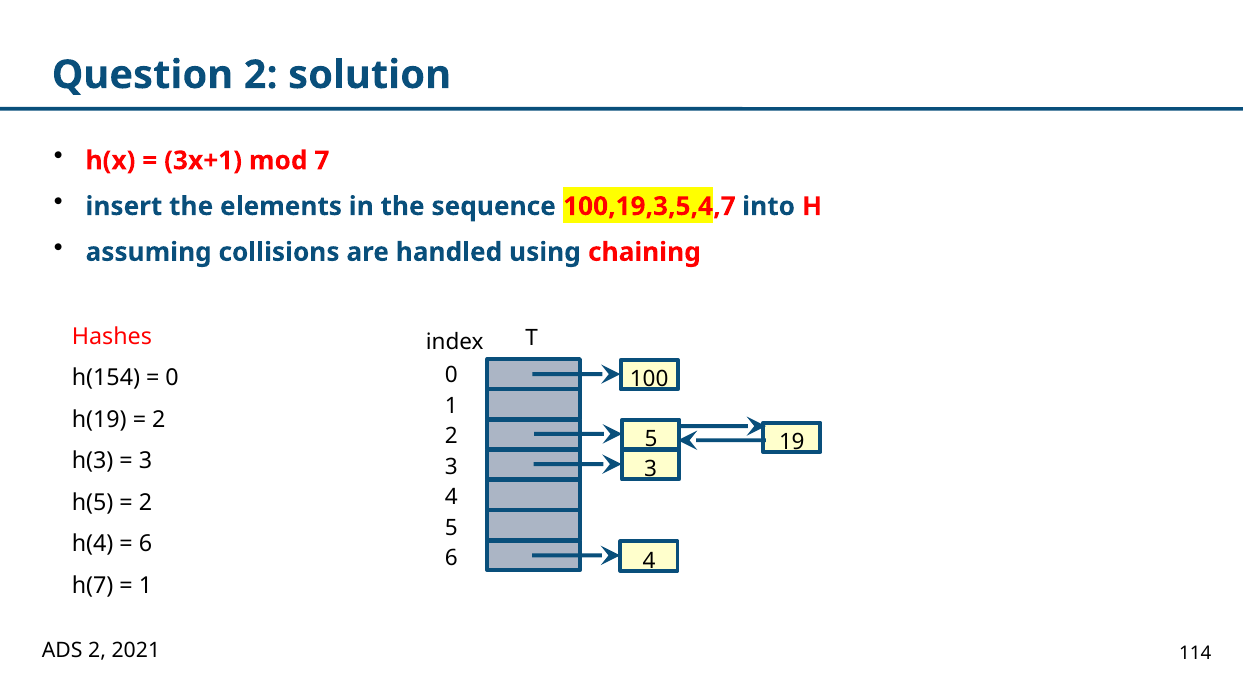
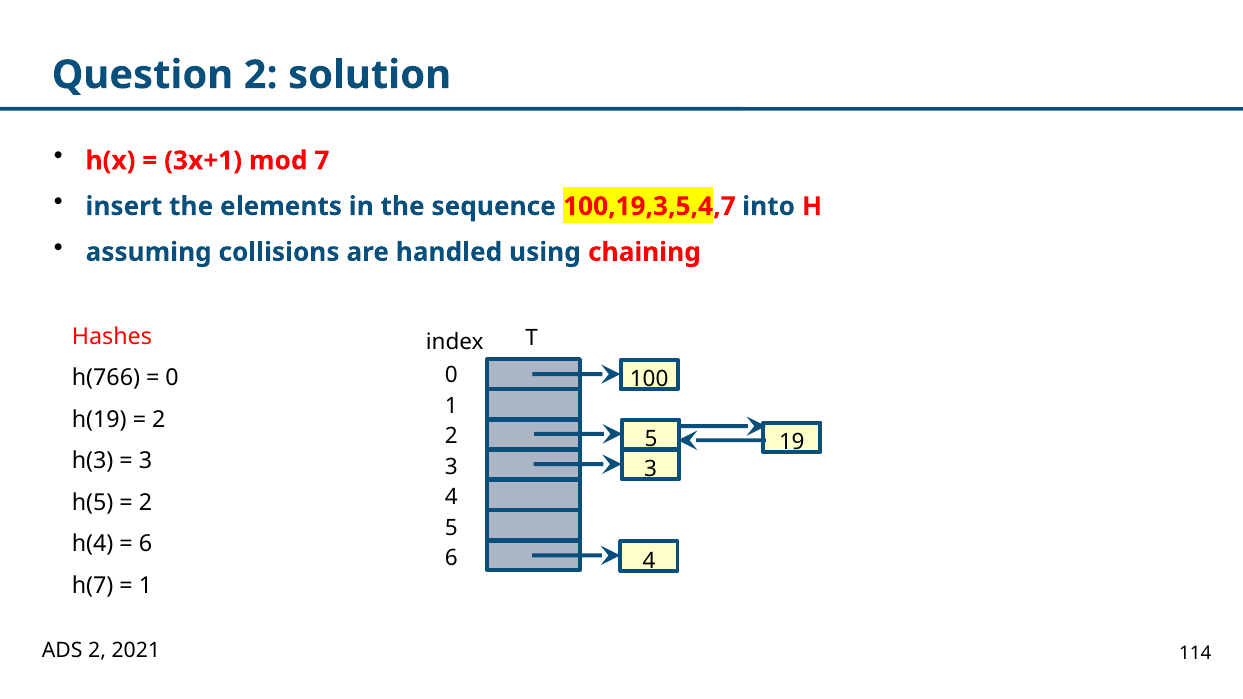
h(154: h(154 -> h(766 (106, 378)
